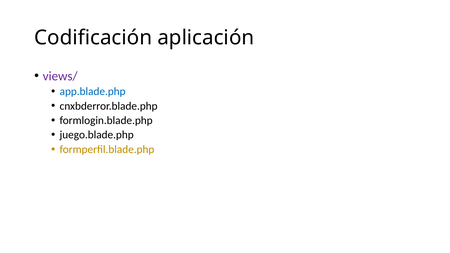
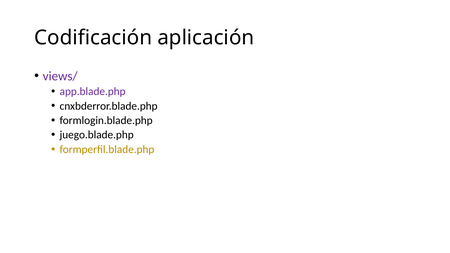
app.blade.php colour: blue -> purple (93, 92)
